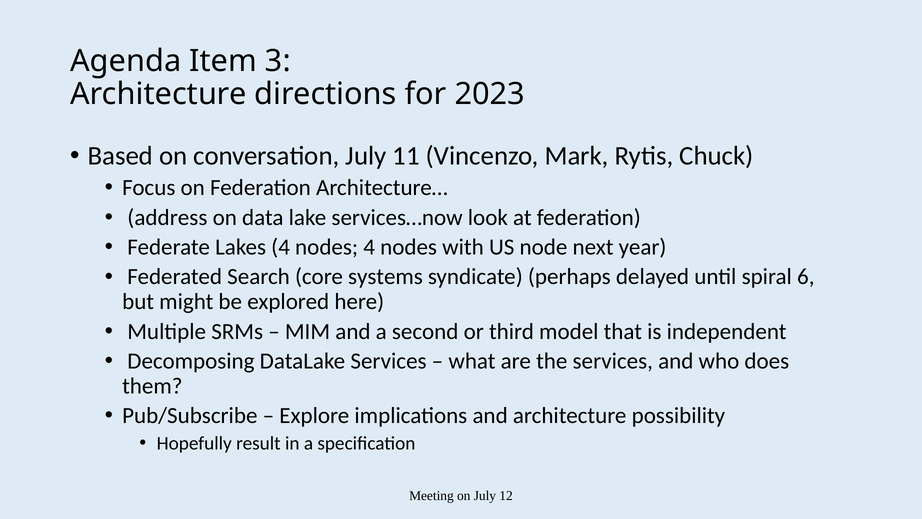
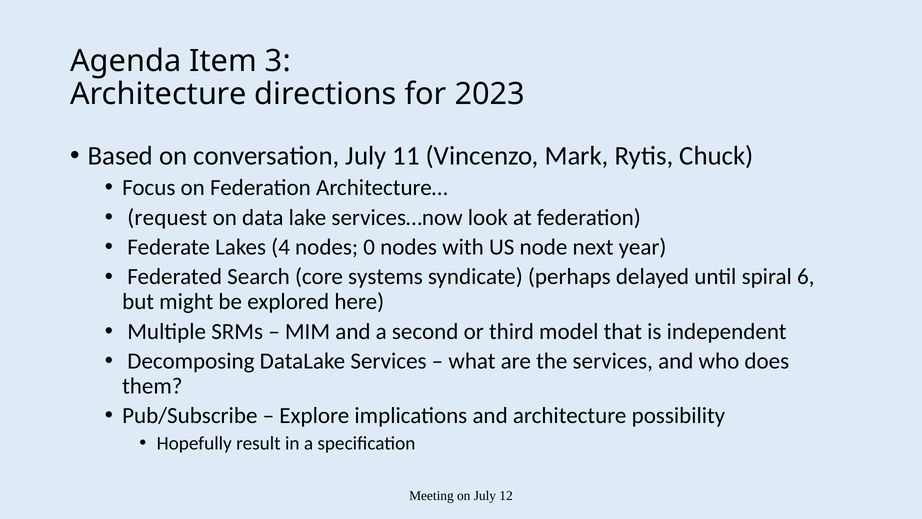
address: address -> request (167, 217)
nodes 4: 4 -> 0 (369, 247)
